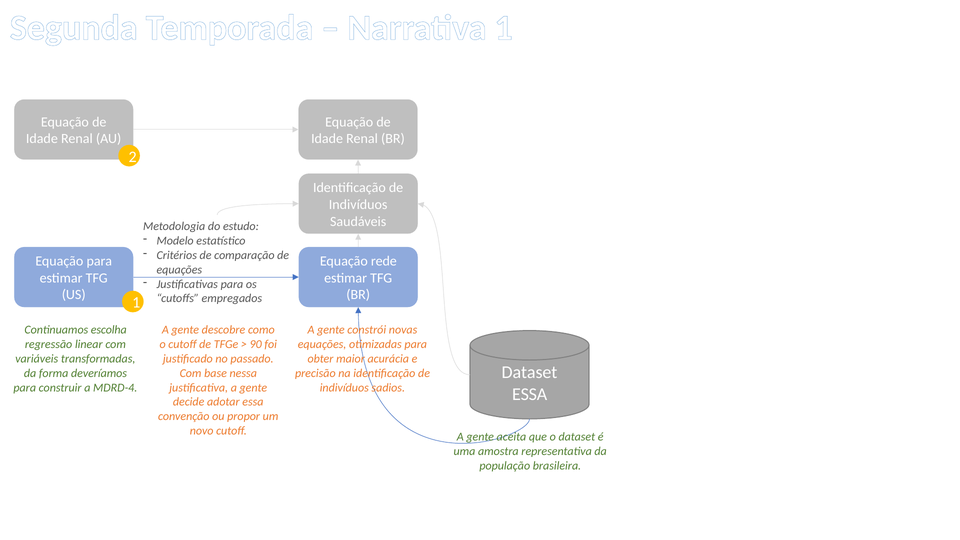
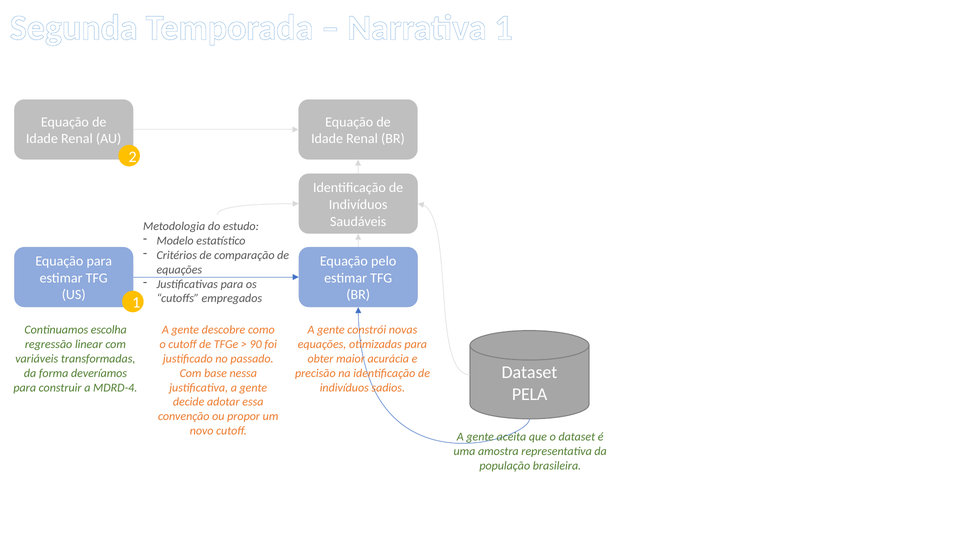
rede: rede -> pelo (384, 261)
ESSA: ESSA -> PELA (530, 394)
